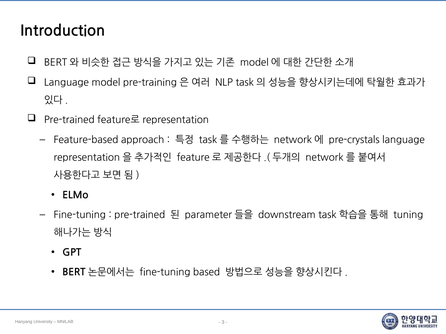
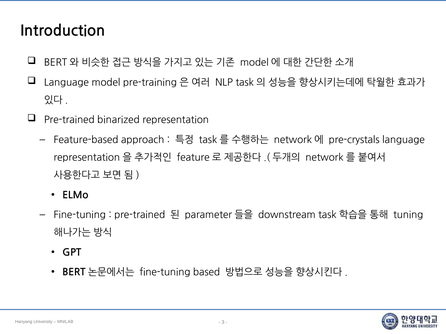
Pre-trained feature로: feature로 -> binarized (118, 120)
